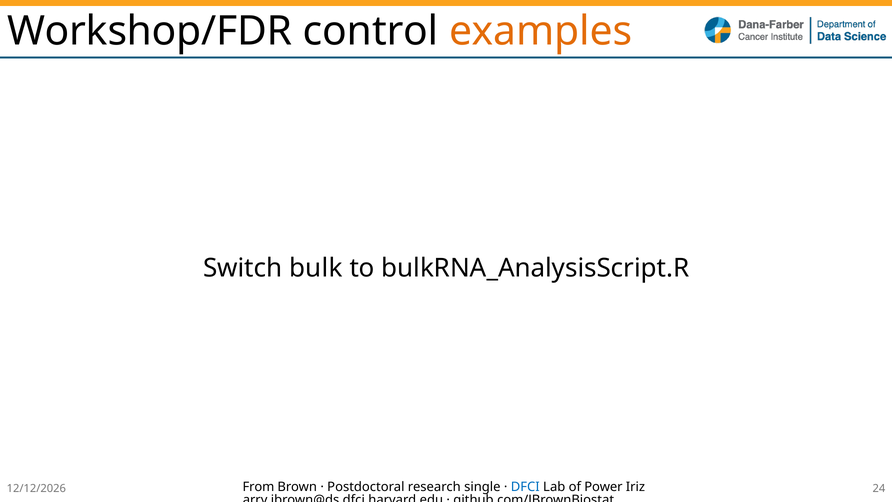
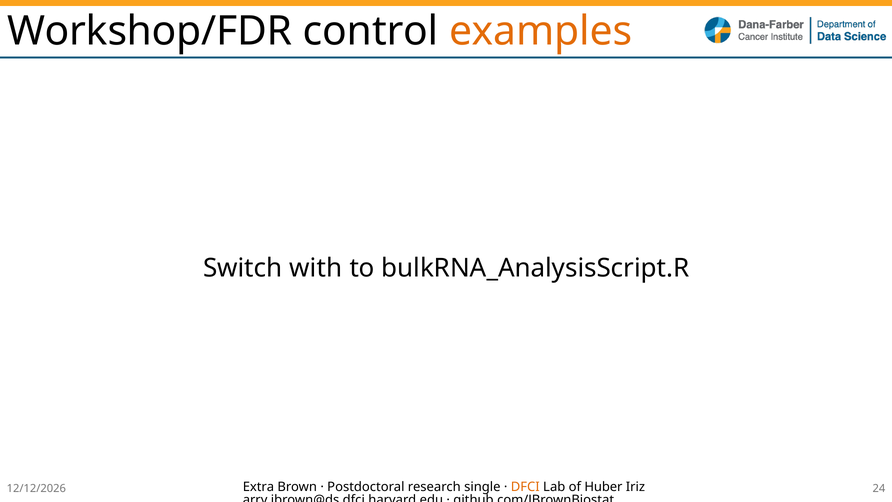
bulk: bulk -> with (316, 268)
From: From -> Extra (258, 486)
DFCI colour: blue -> orange (525, 486)
Power: Power -> Huber (603, 486)
